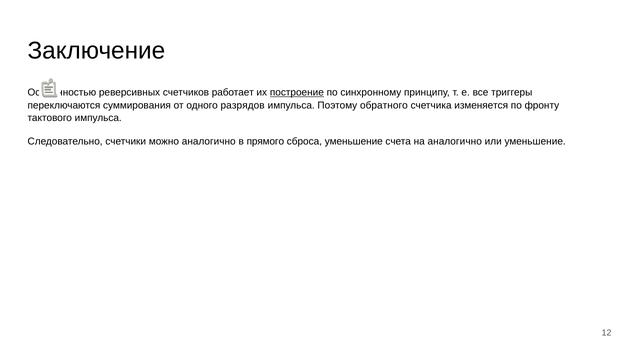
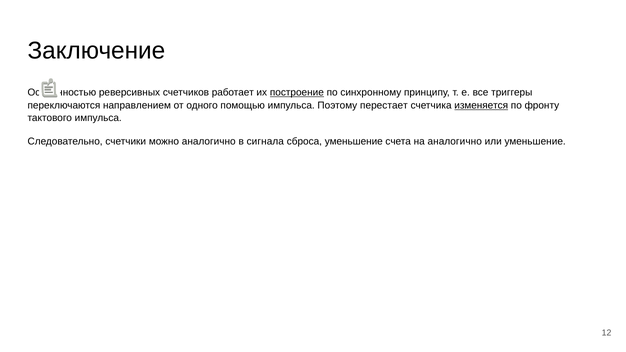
суммирования: суммирования -> направлением (137, 105)
разрядов: разрядов -> помощью (243, 105)
обратного: обратного -> перестает (384, 105)
изменяется underline: none -> present (481, 105)
прямого: прямого -> сигнала (265, 141)
